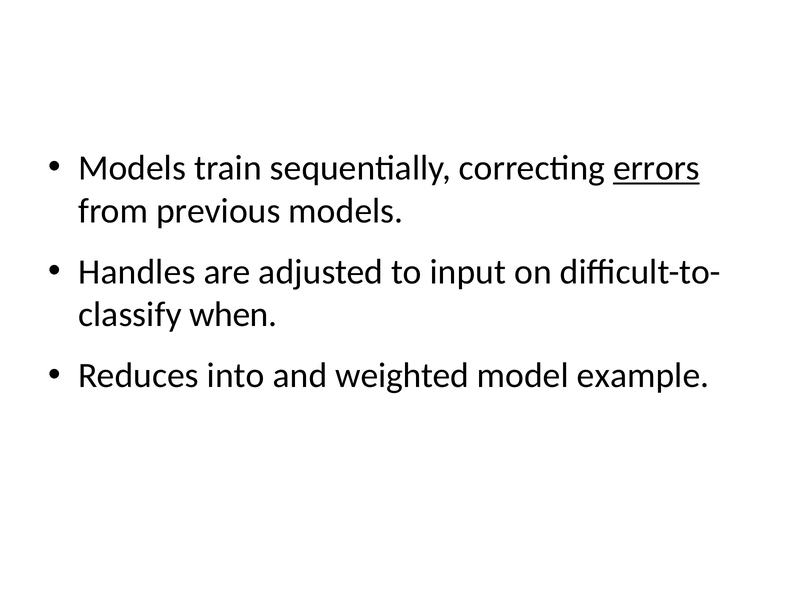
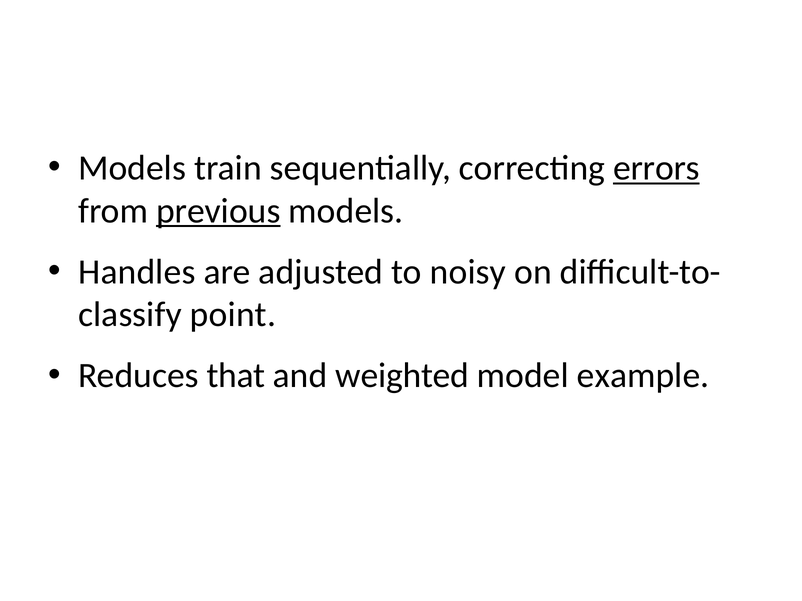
previous underline: none -> present (218, 211)
input: input -> noisy (468, 272)
when: when -> point (233, 315)
into: into -> that (236, 376)
